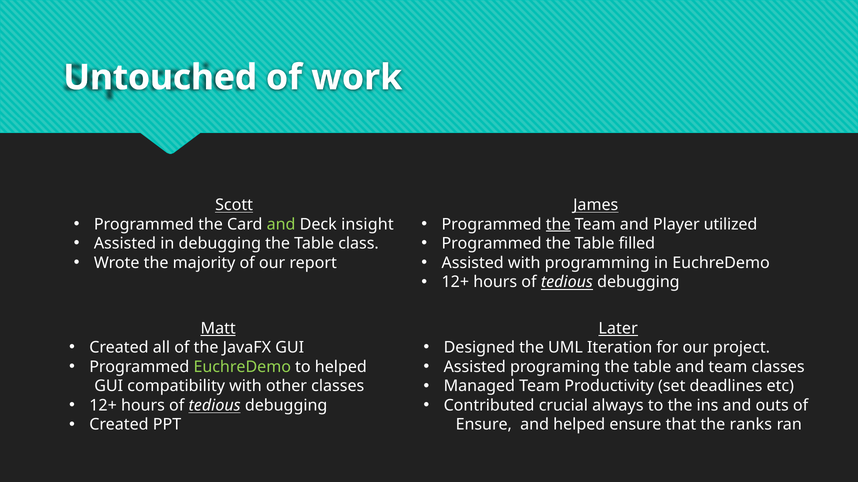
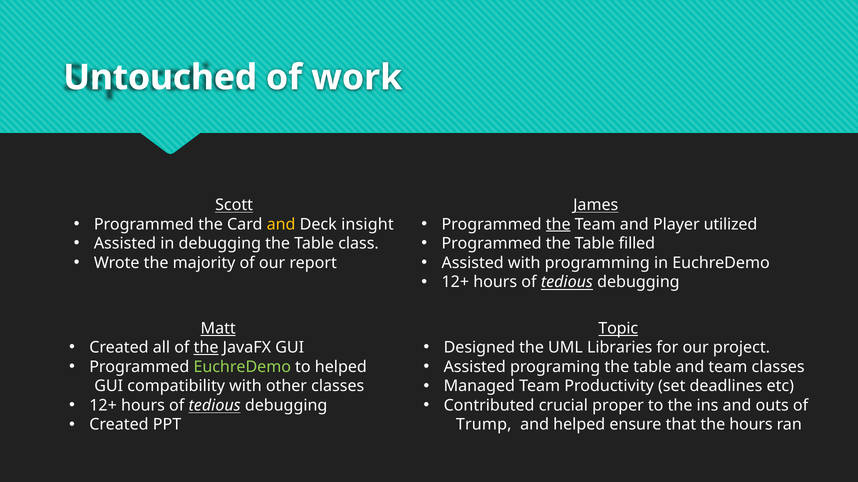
and colour: light green -> yellow (281, 225)
Later: Later -> Topic (618, 329)
the underline: none -> present (206, 348)
Iteration: Iteration -> Libraries (620, 348)
always: always -> proper (618, 406)
Ensure: Ensure -> Trump (484, 425)
the ranks: ranks -> hours (751, 425)
